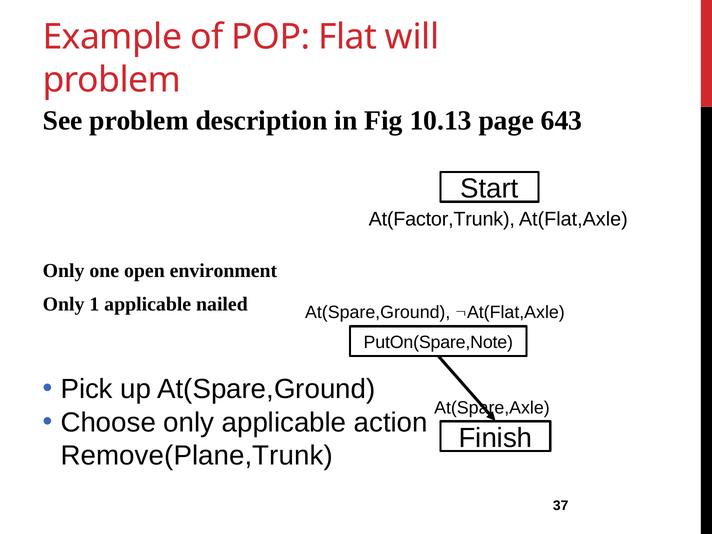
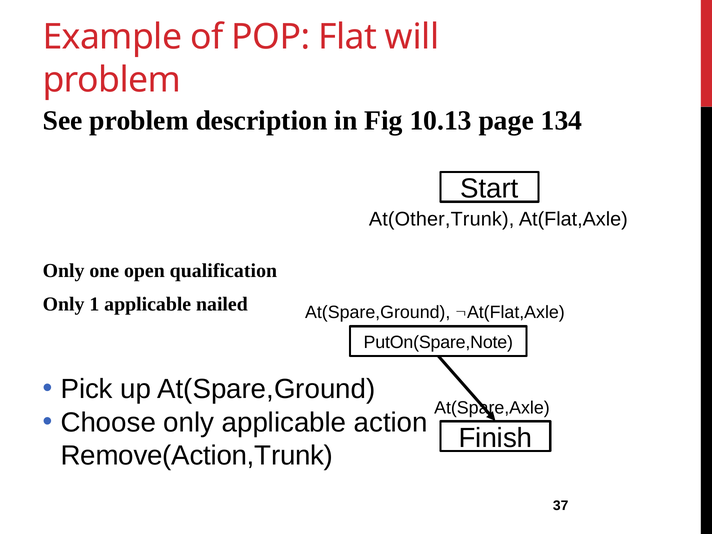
643: 643 -> 134 (562, 121)
At(Factor,Trunk: At(Factor,Trunk -> At(Other,Trunk (442, 219)
environment: environment -> qualification (223, 271)
Remove(Plane,Trunk: Remove(Plane,Trunk -> Remove(Action,Trunk (197, 456)
